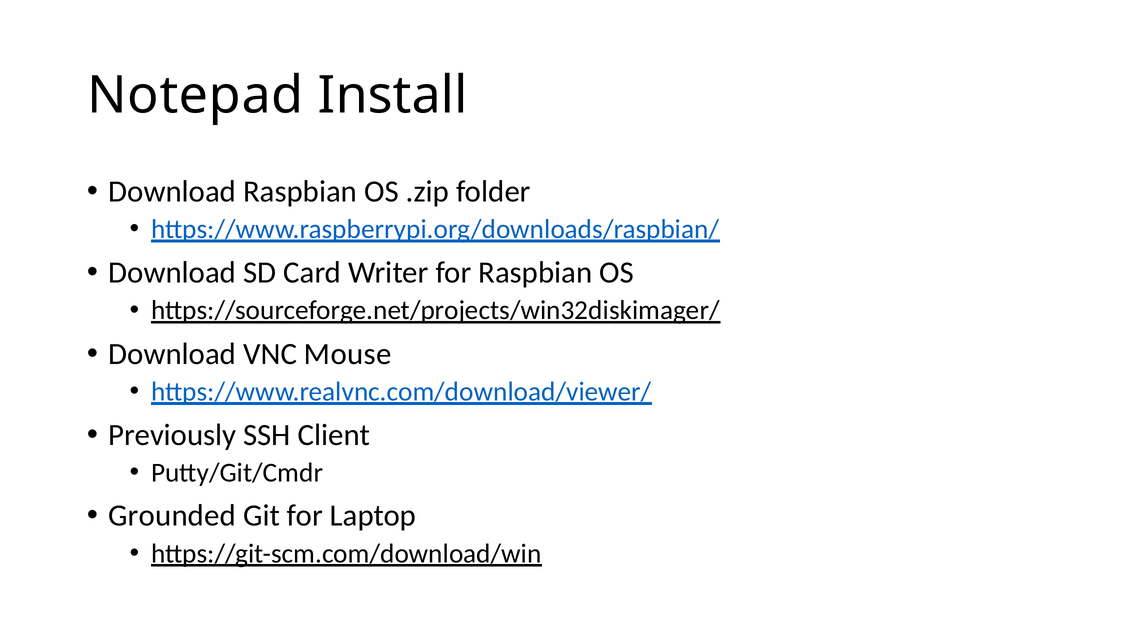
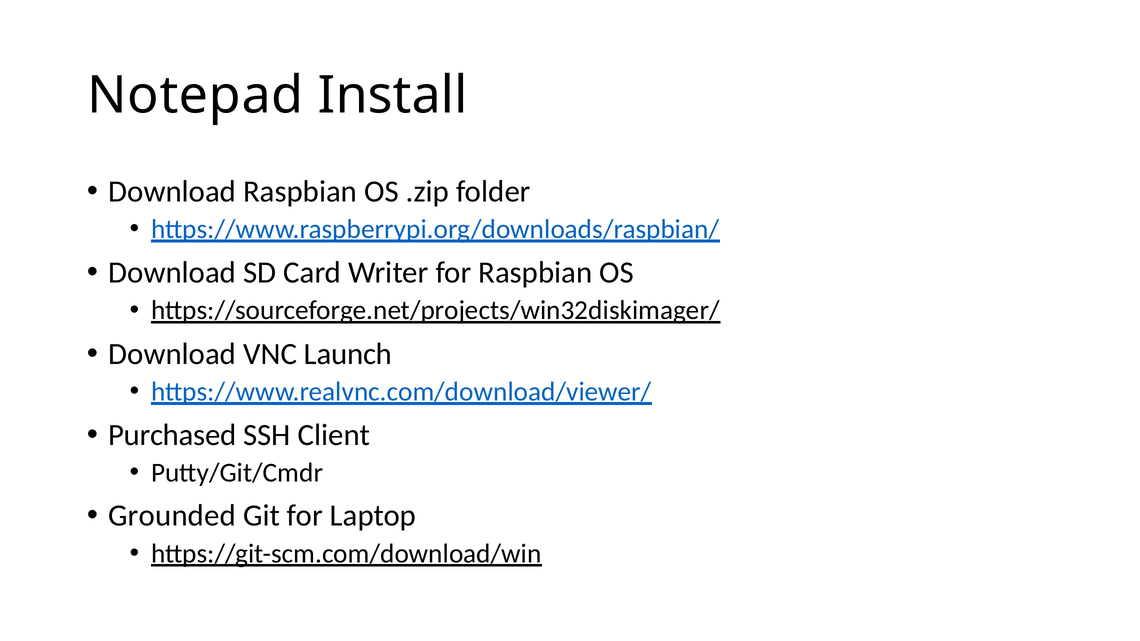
Mouse: Mouse -> Launch (348, 354)
Previously: Previously -> Purchased (172, 435)
